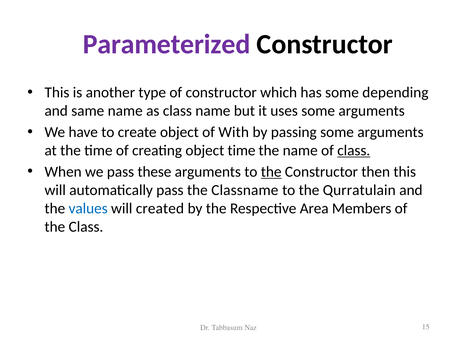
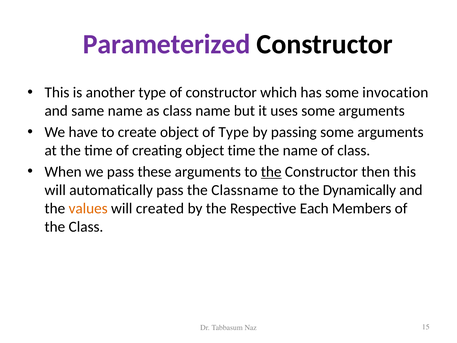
depending: depending -> invocation (395, 92)
of With: With -> Type (234, 132)
class underline: present -> none (354, 150)
Qurratulain: Qurratulain -> Dynamically (359, 190)
values colour: blue -> orange (88, 208)
Area: Area -> Each (314, 208)
